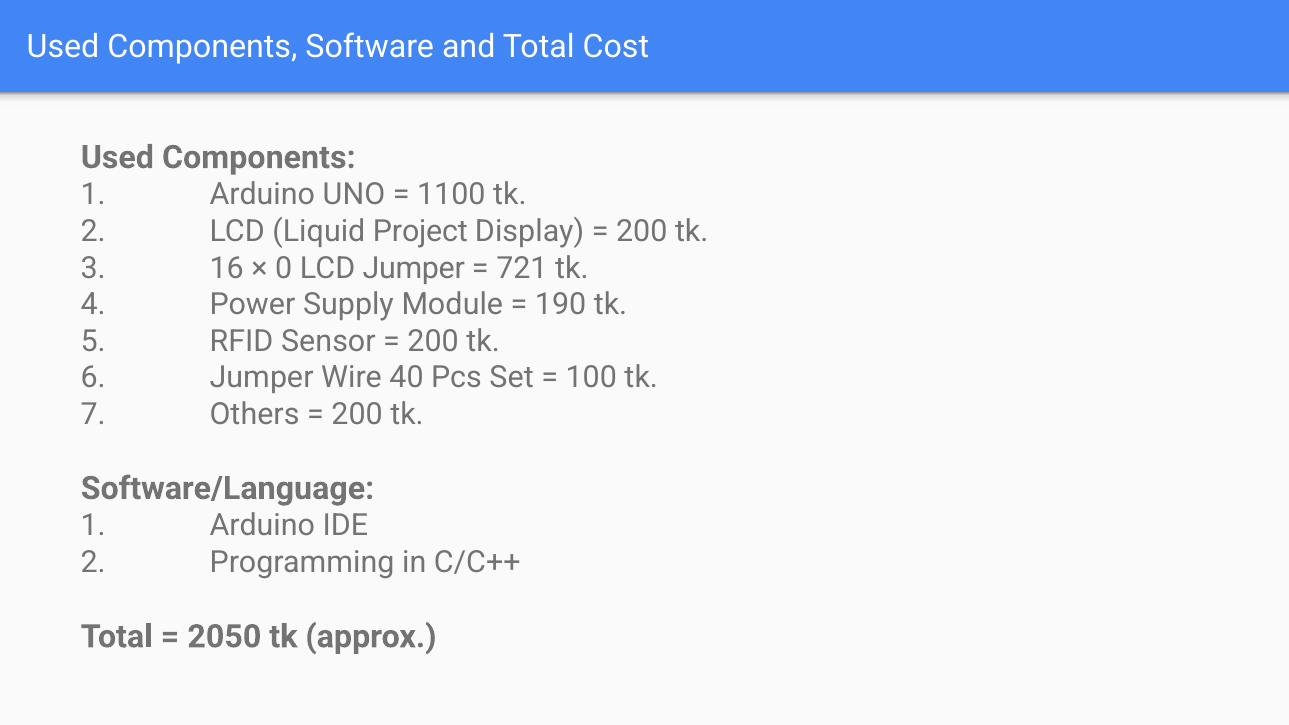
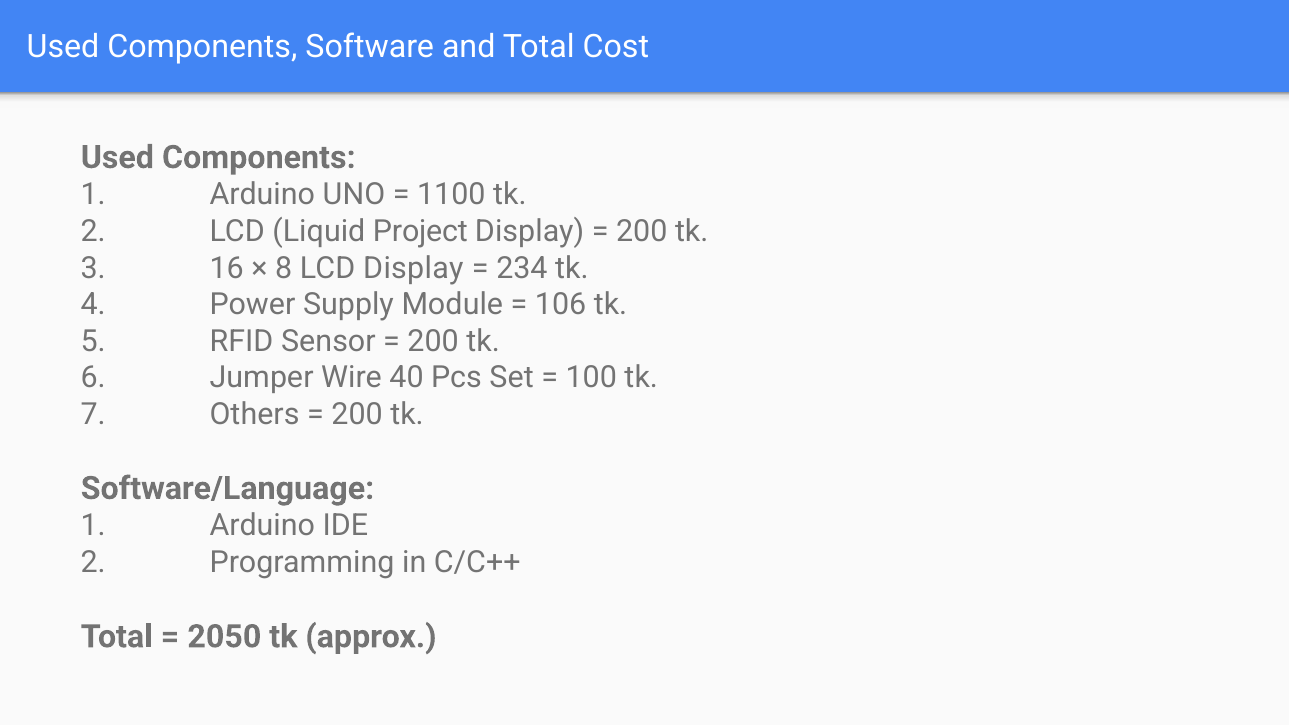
0: 0 -> 8 (284, 268)
LCD Jumper: Jumper -> Display (413, 268)
721: 721 -> 234 (522, 268)
190: 190 -> 106 (561, 305)
